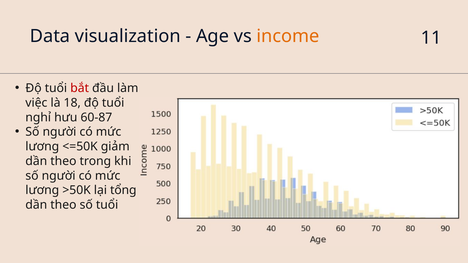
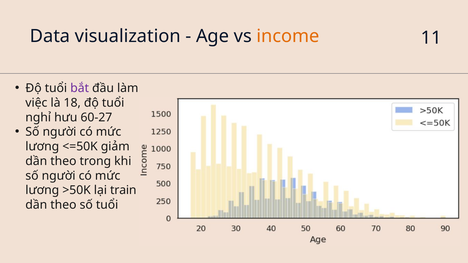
bắt colour: red -> purple (80, 88)
60-87: 60-87 -> 60-27 (96, 117)
tổng: tổng -> train (123, 190)
